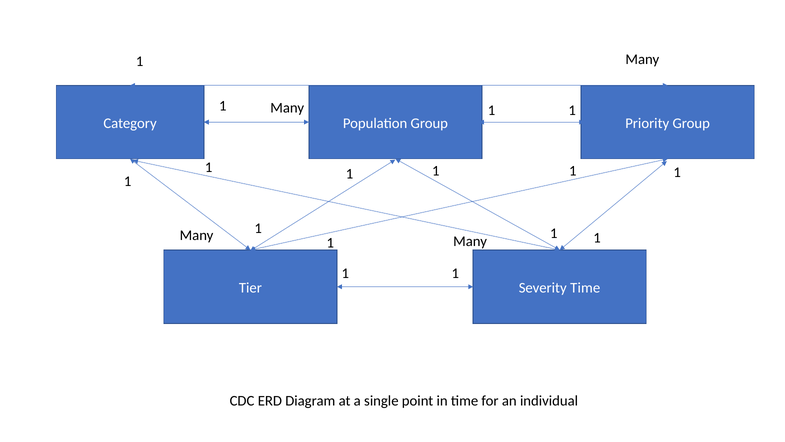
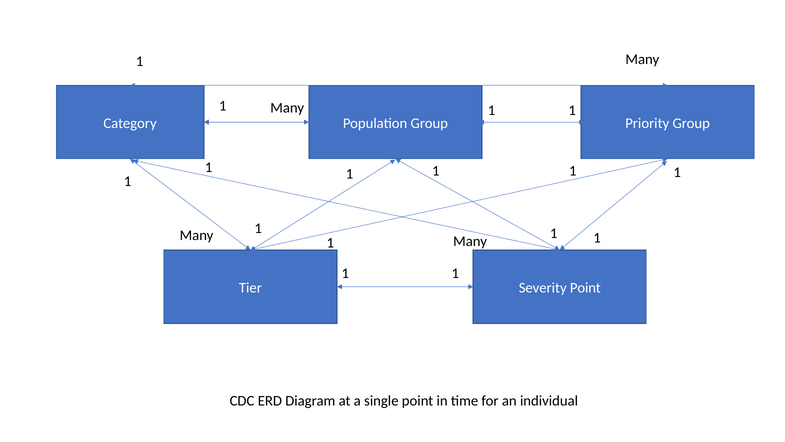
Severity Time: Time -> Point (585, 287)
